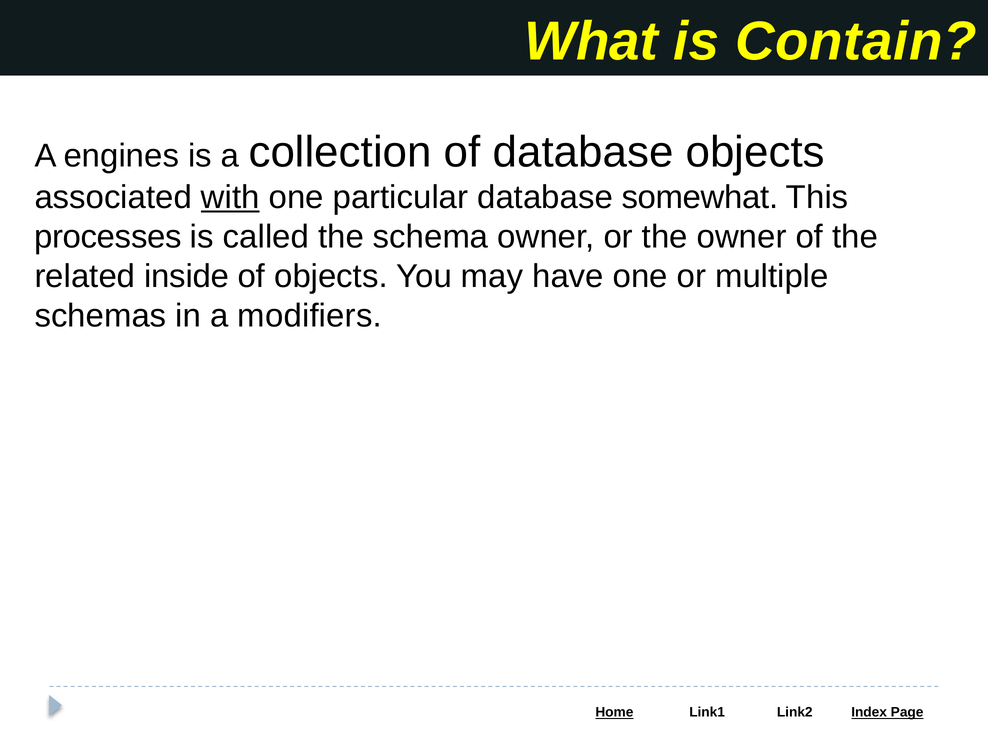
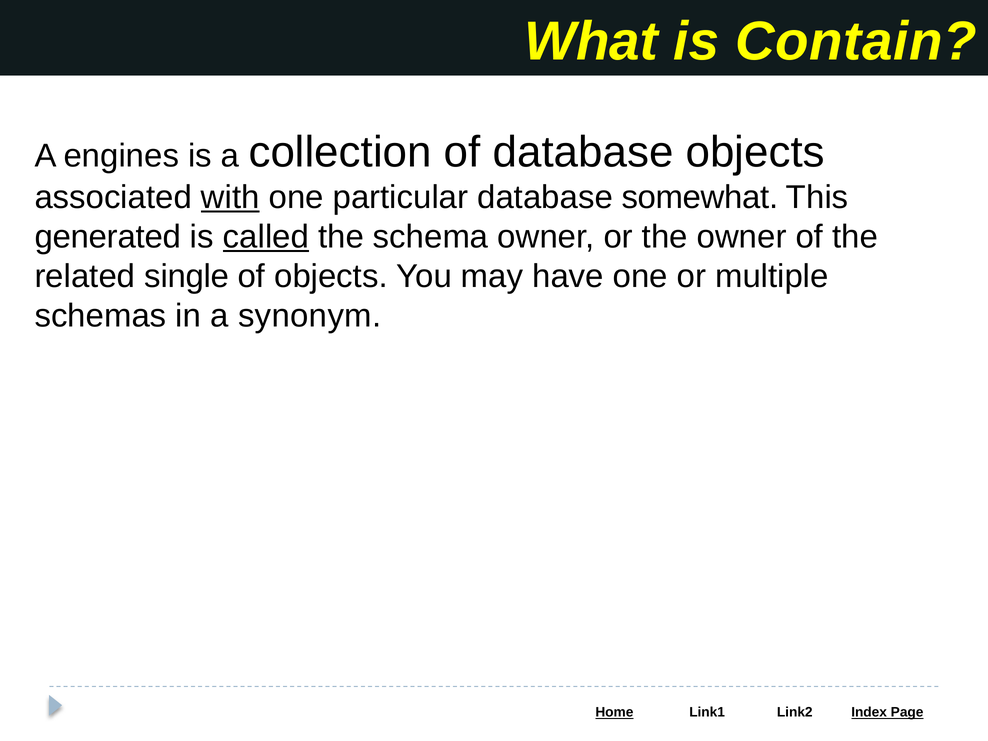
processes: processes -> generated (108, 237)
called underline: none -> present (266, 237)
inside: inside -> single (187, 276)
modifiers: modifiers -> synonym (310, 316)
